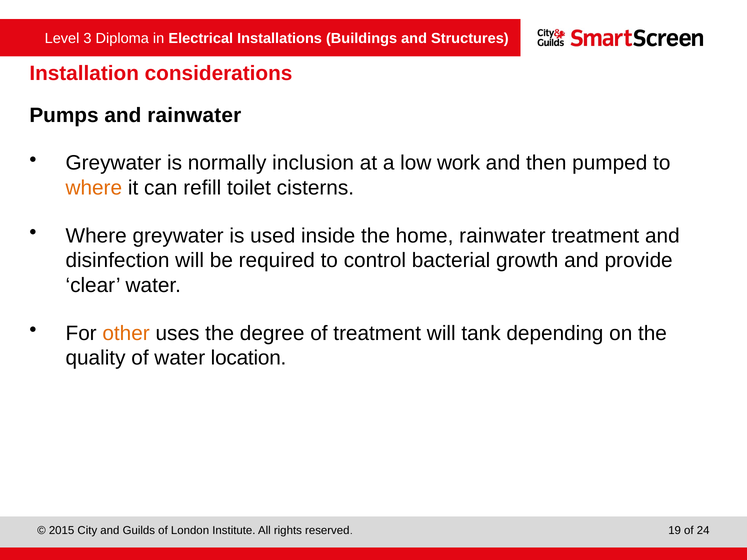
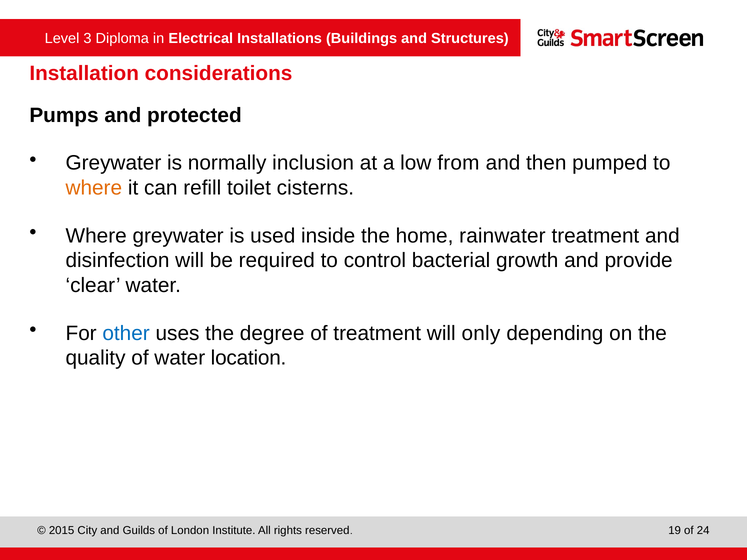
and rainwater: rainwater -> protected (194, 115)
work: work -> from (458, 163)
other colour: orange -> blue (126, 333)
tank: tank -> only (481, 333)
